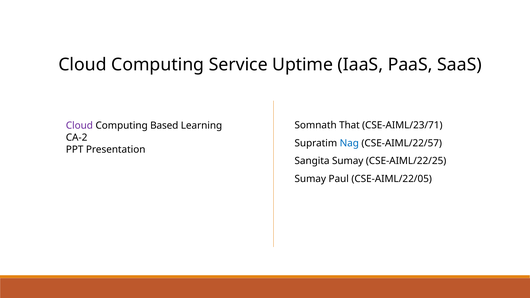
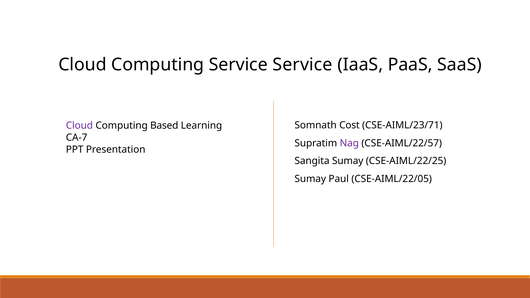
Service Uptime: Uptime -> Service (303, 65)
That: That -> Cost (349, 125)
CA-2: CA-2 -> CA-7 (77, 138)
Nag colour: blue -> purple (349, 143)
